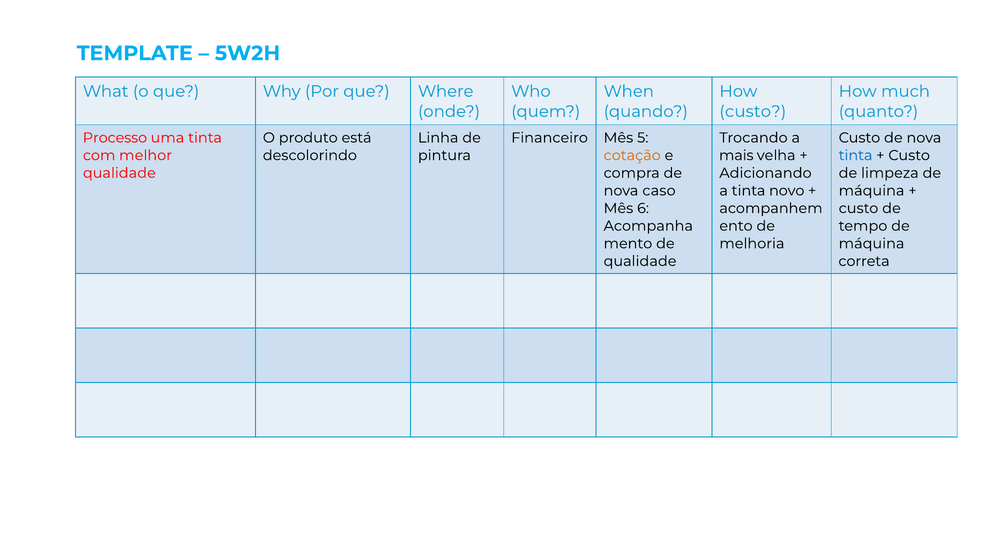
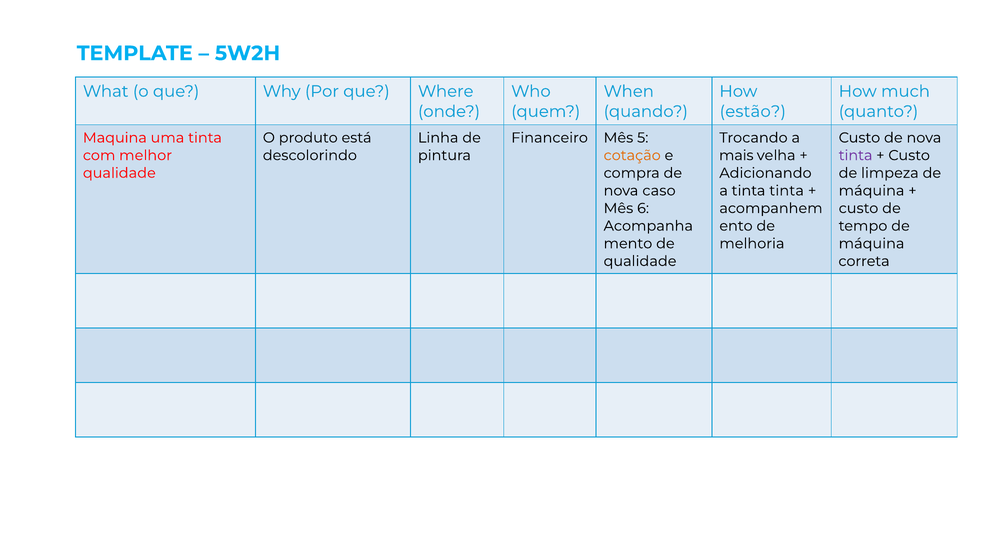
custo: custo -> estão (753, 111)
Processo: Processo -> Maquina (115, 138)
tinta colour: blue -> purple (856, 155)
tinta novo: novo -> tinta (787, 191)
